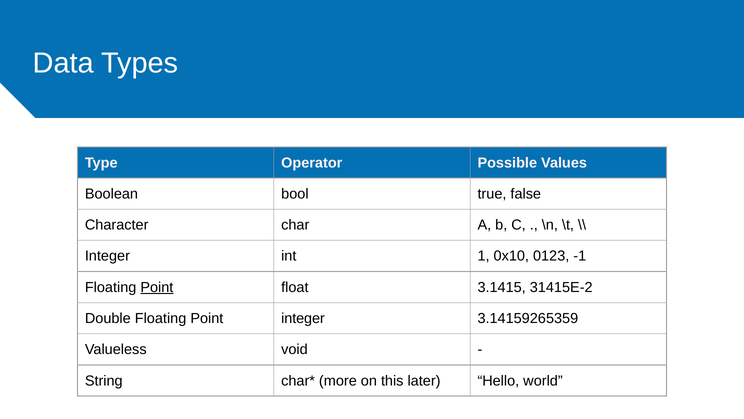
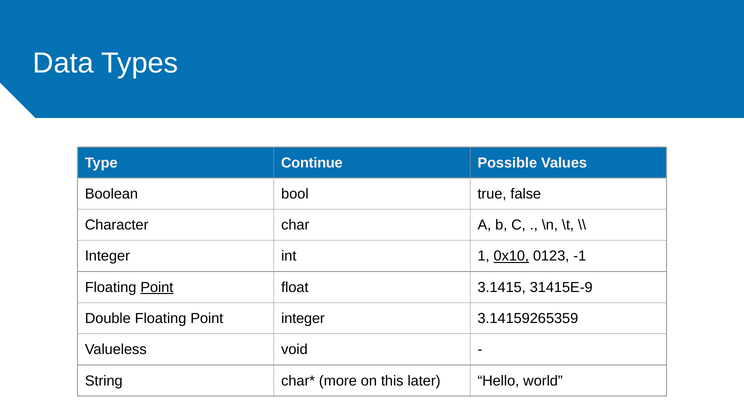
Operator: Operator -> Continue (312, 163)
0x10 underline: none -> present (511, 256)
31415E-2: 31415E-2 -> 31415E-9 (561, 287)
